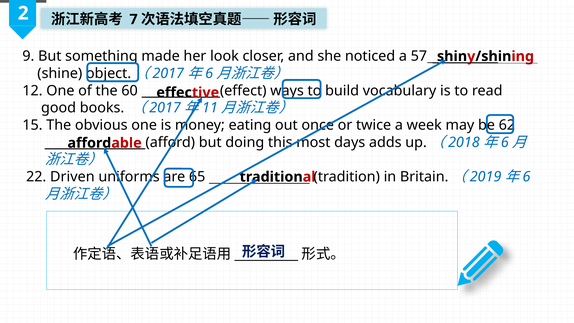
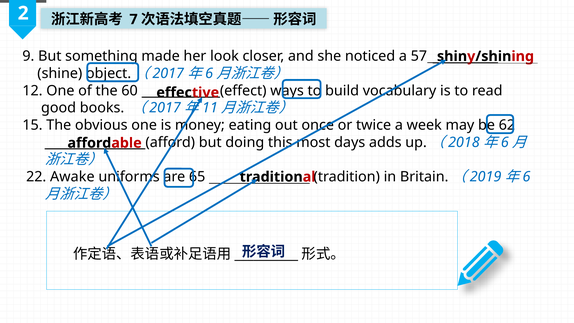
Driven: Driven -> Awake (72, 177)
